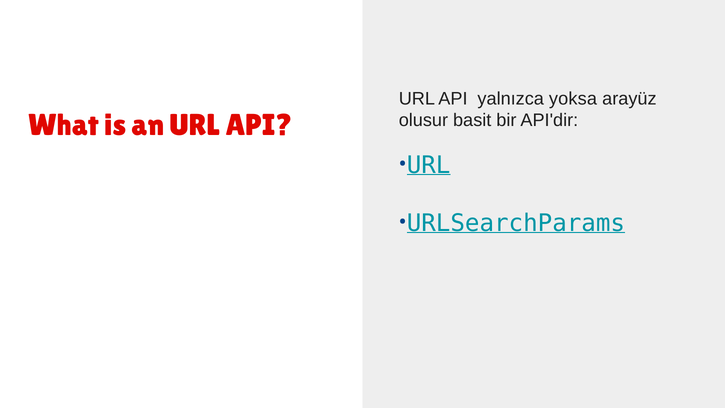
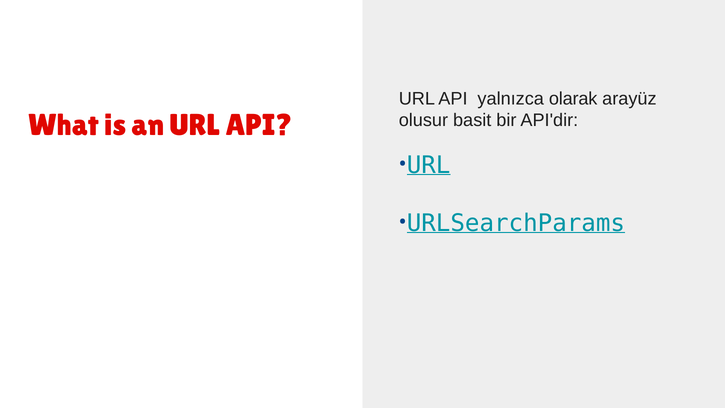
yoksa: yoksa -> olarak (573, 99)
